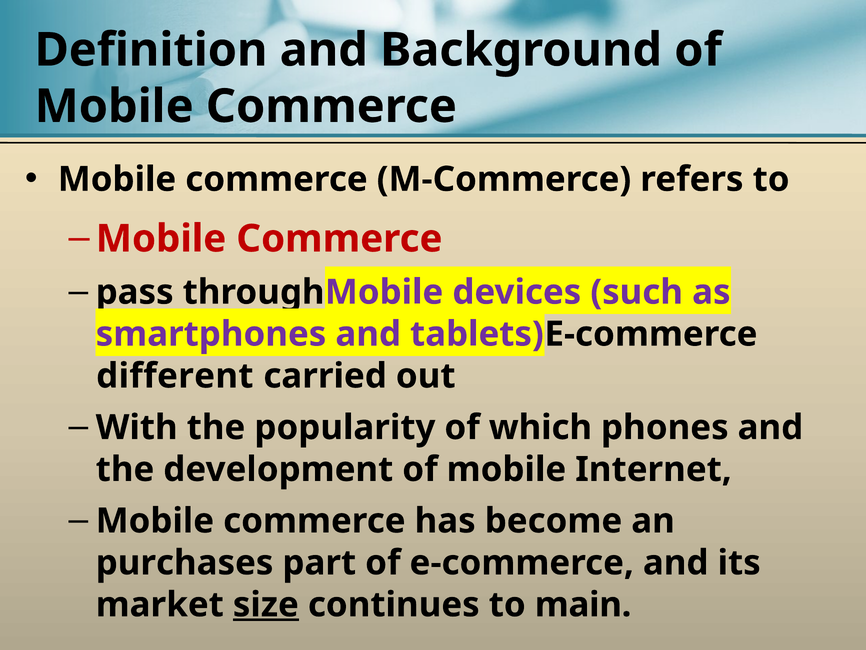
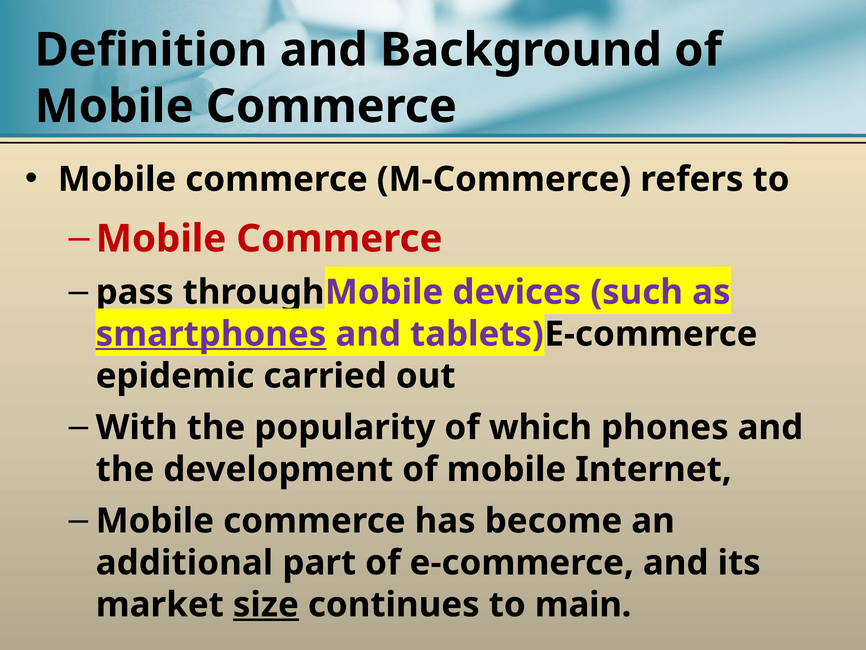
smartphones underline: none -> present (211, 334)
different: different -> epidemic (175, 376)
purchases: purchases -> additional (184, 562)
